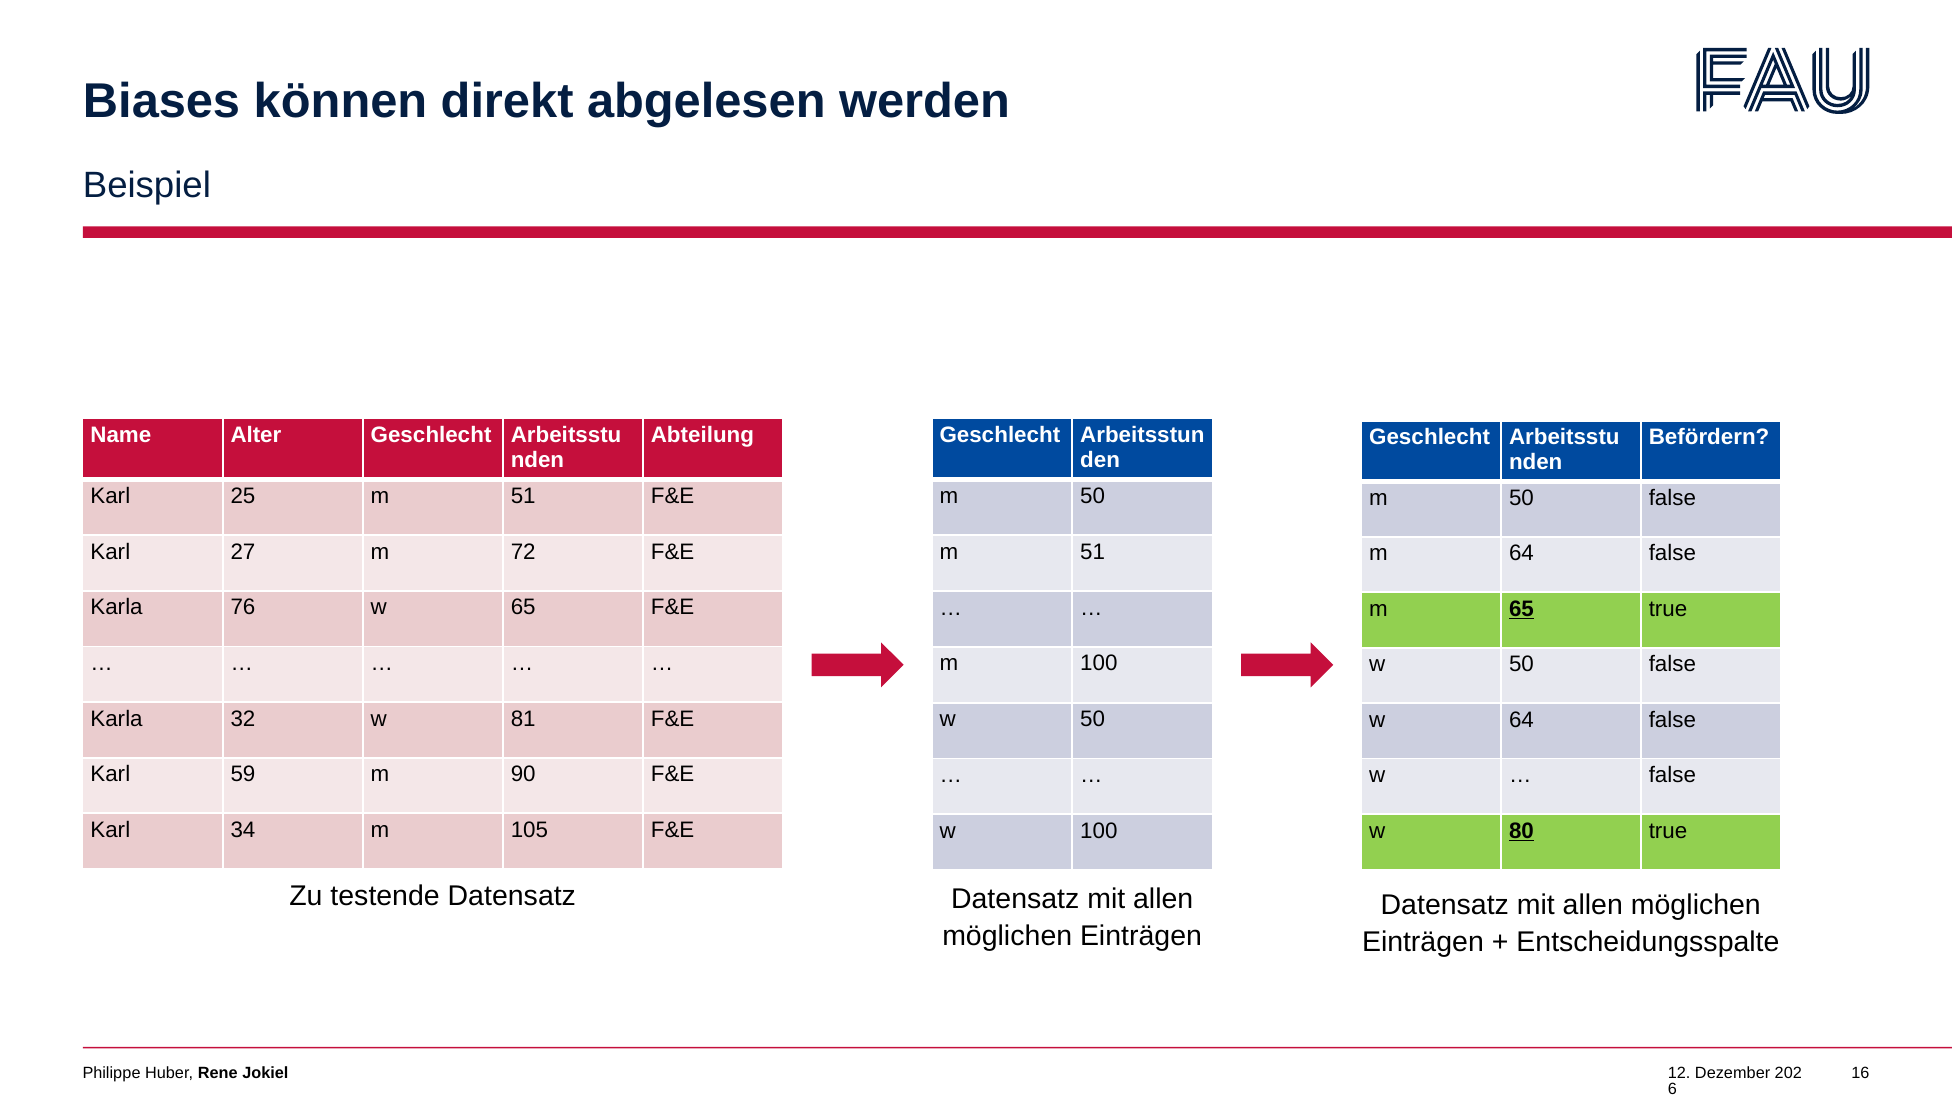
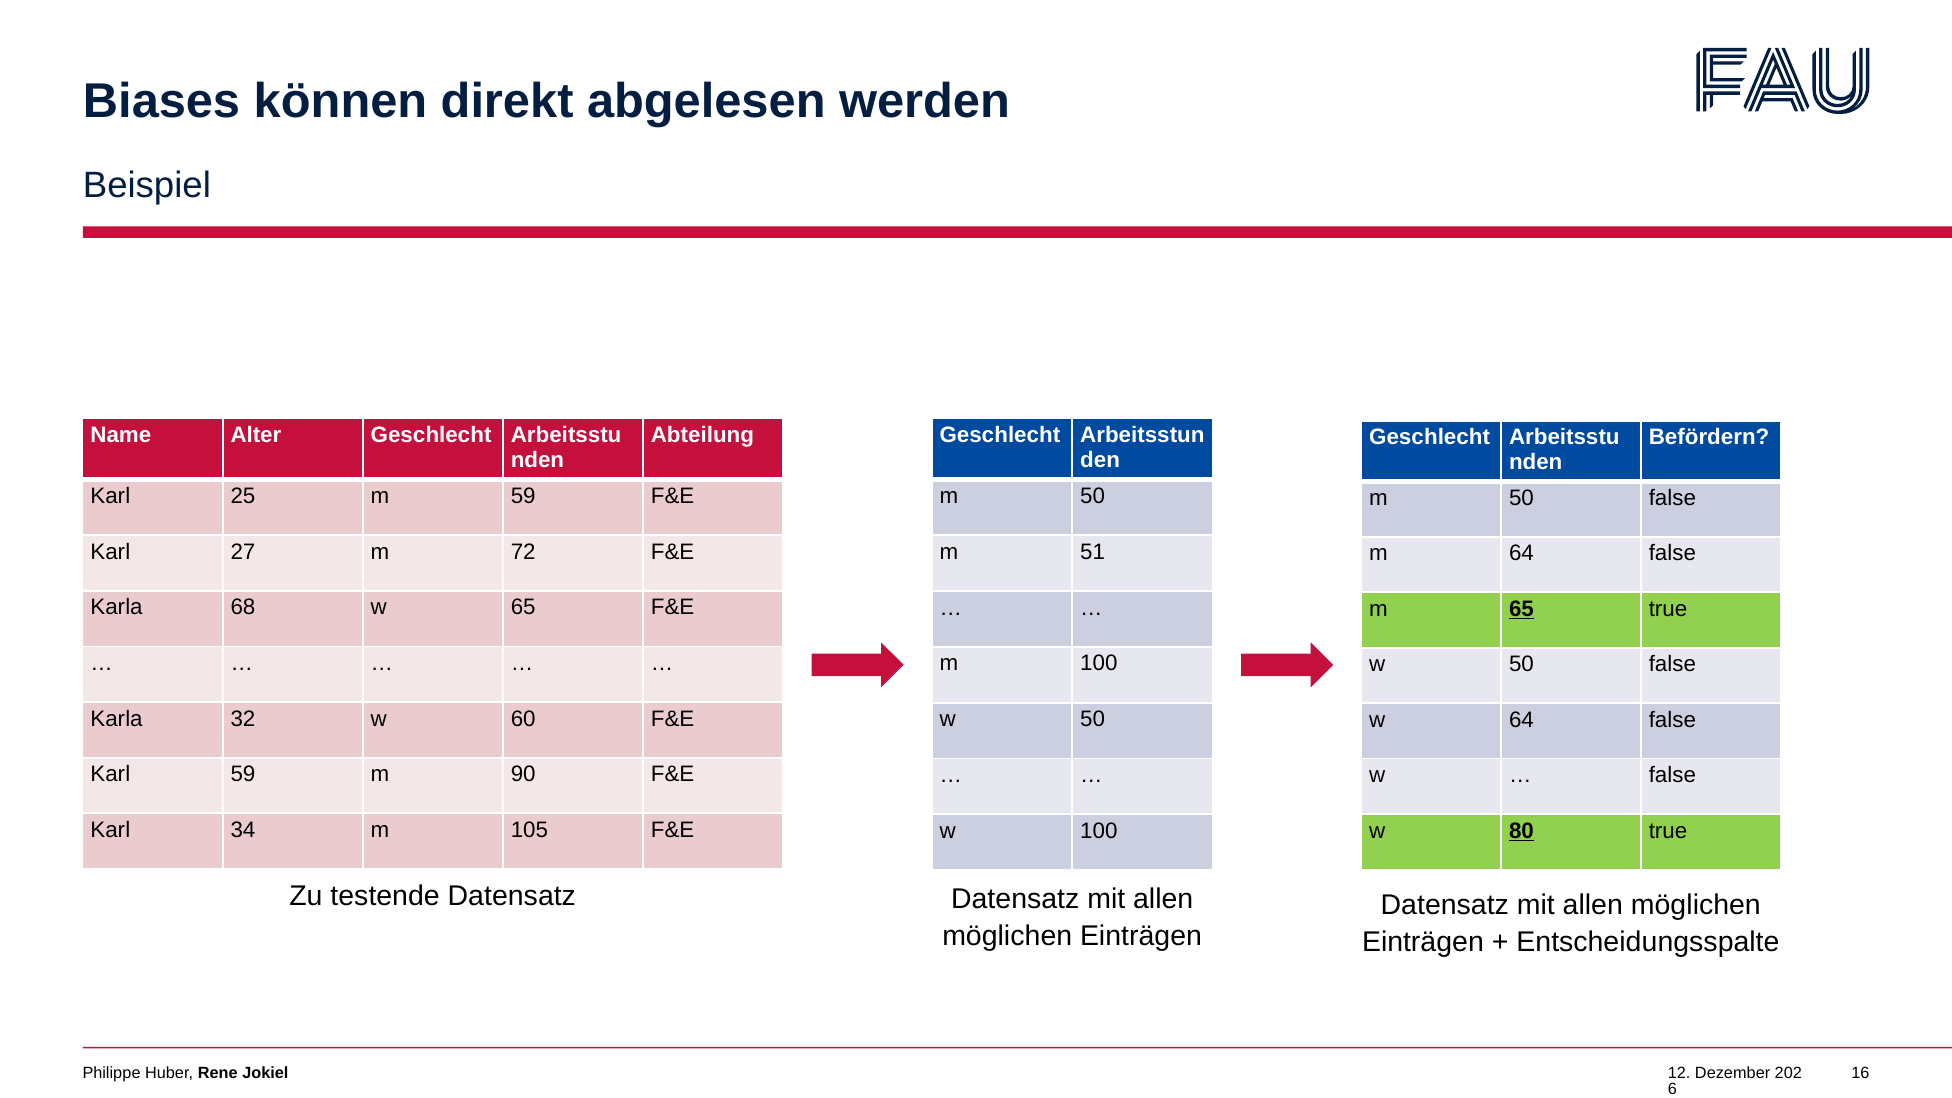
25 m 51: 51 -> 59 (523, 496)
76: 76 -> 68 (243, 608)
81: 81 -> 60 (523, 719)
